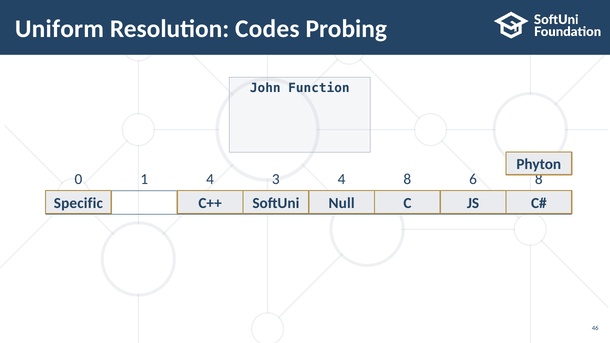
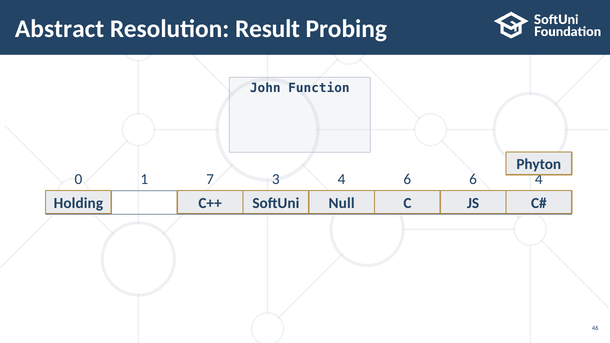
Uniform: Uniform -> Abstract (60, 29)
Codes: Codes -> Result (268, 29)
1 4: 4 -> 7 (210, 179)
4 8: 8 -> 6 (407, 179)
6 8: 8 -> 4 (539, 179)
Specific: Specific -> Holding (78, 203)
